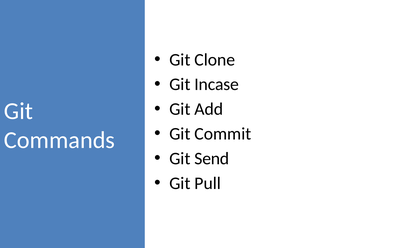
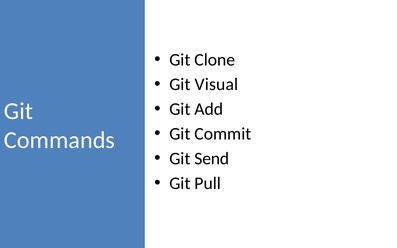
Incase: Incase -> Visual (216, 84)
